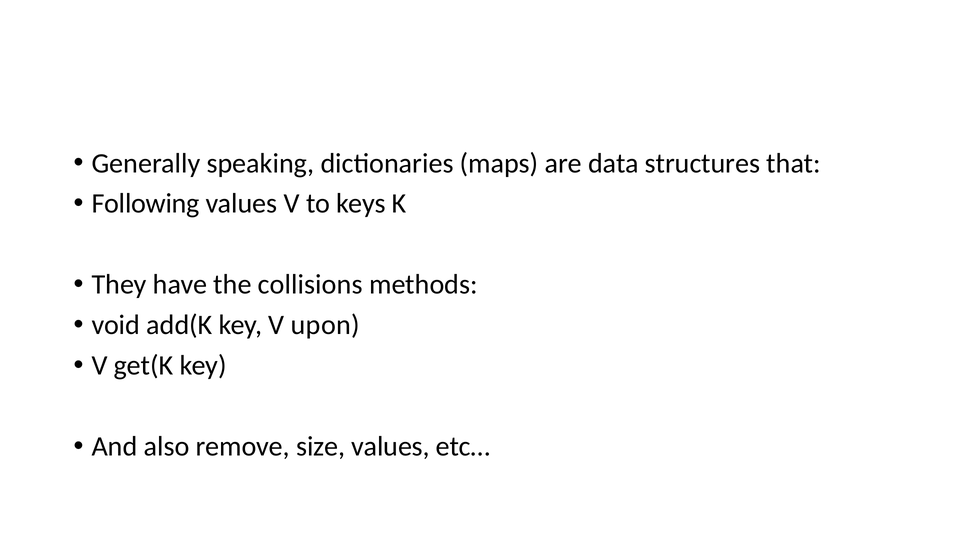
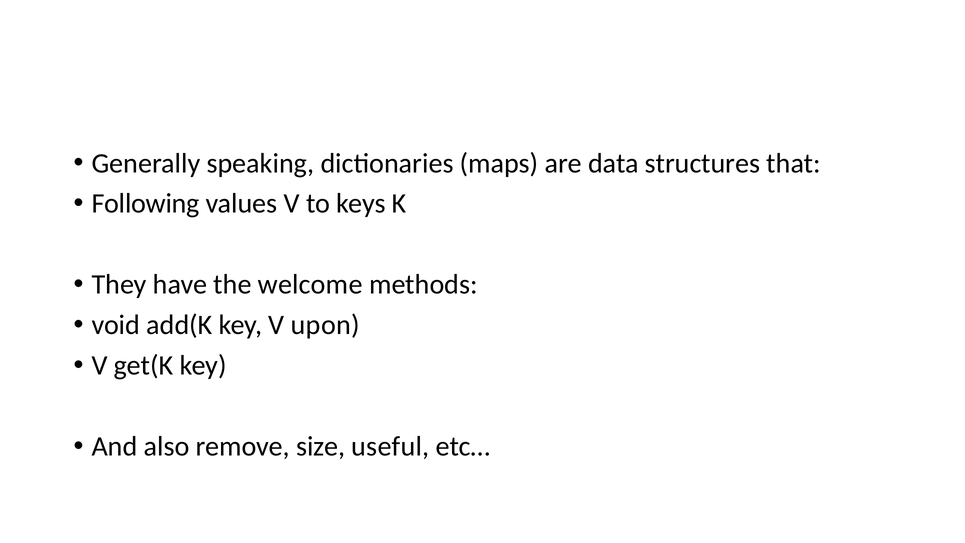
collisions: collisions -> welcome (310, 285)
size values: values -> useful (390, 446)
